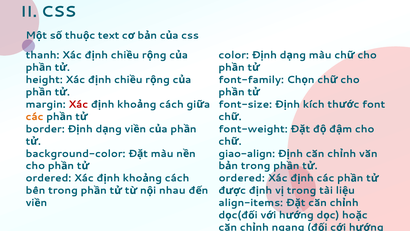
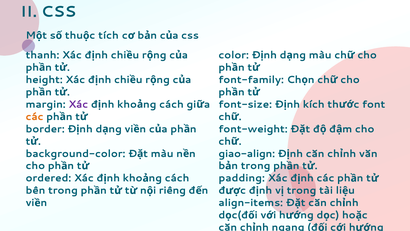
text: text -> tích (108, 35)
Xác colour: red -> purple (78, 104)
ordered: ordered -> padding (242, 178)
nhau: nhau -> riêng (172, 190)
